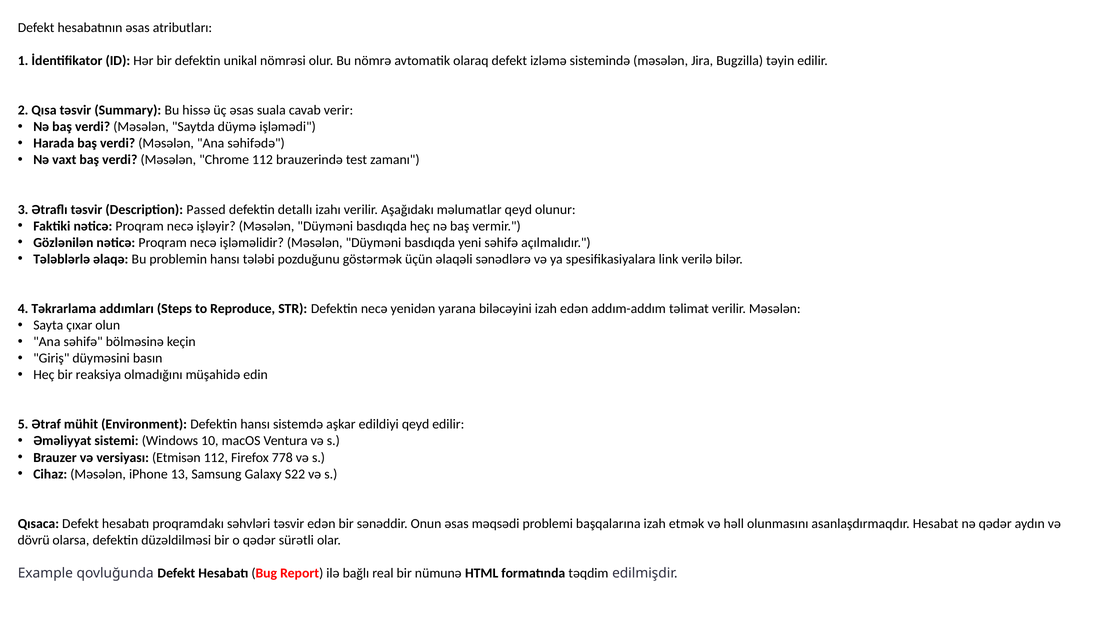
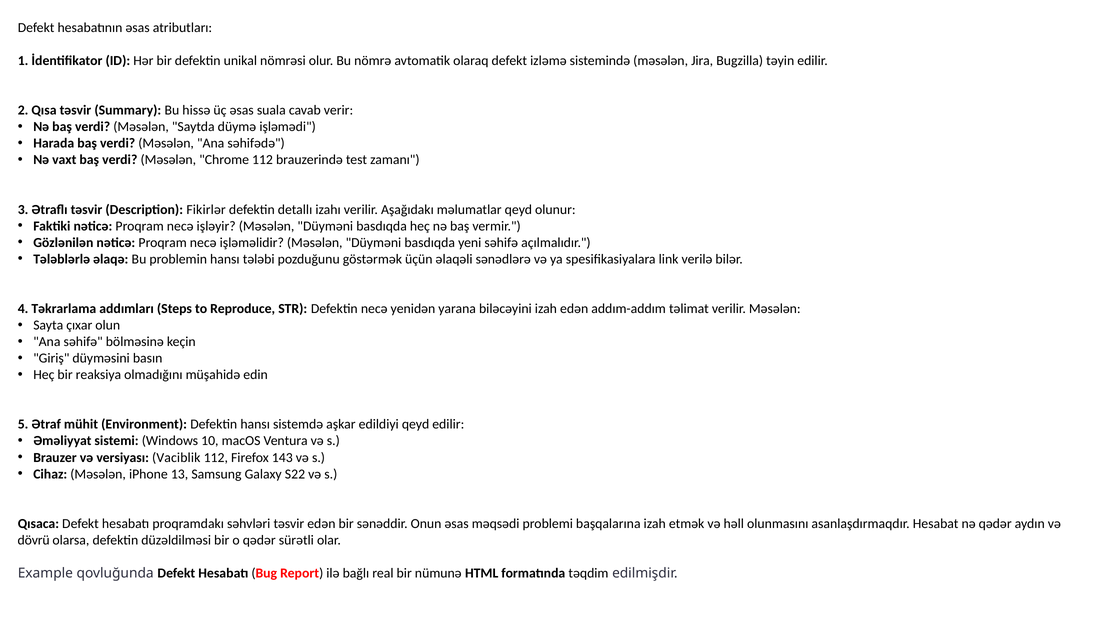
Passed: Passed -> Fikirlər (206, 209)
Etmisən: Etmisən -> Vaciblik (176, 457)
778: 778 -> 143 (282, 457)
